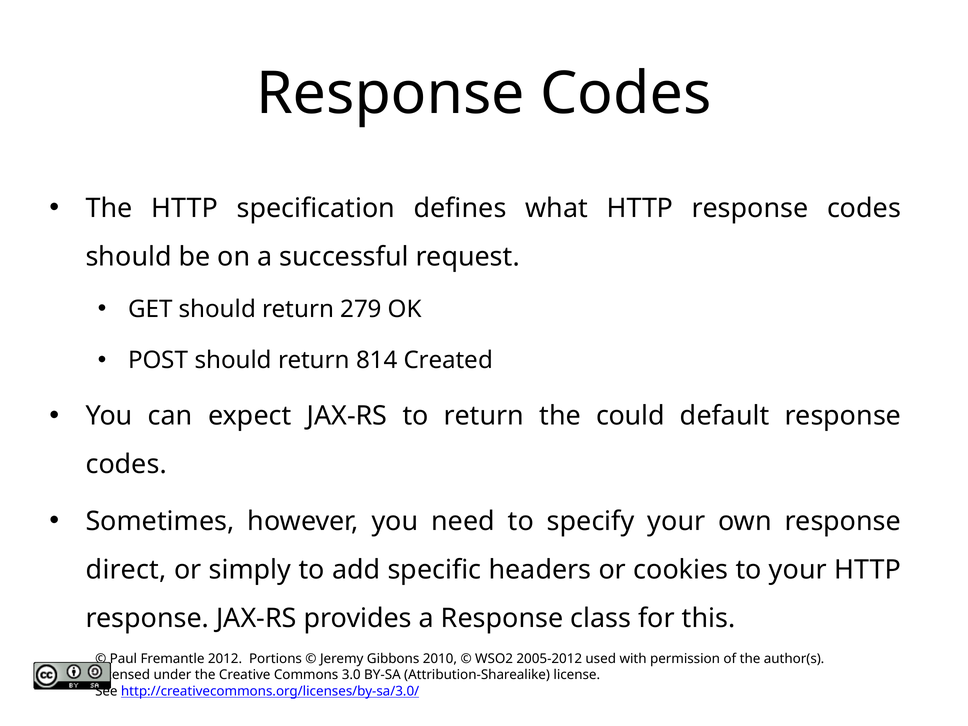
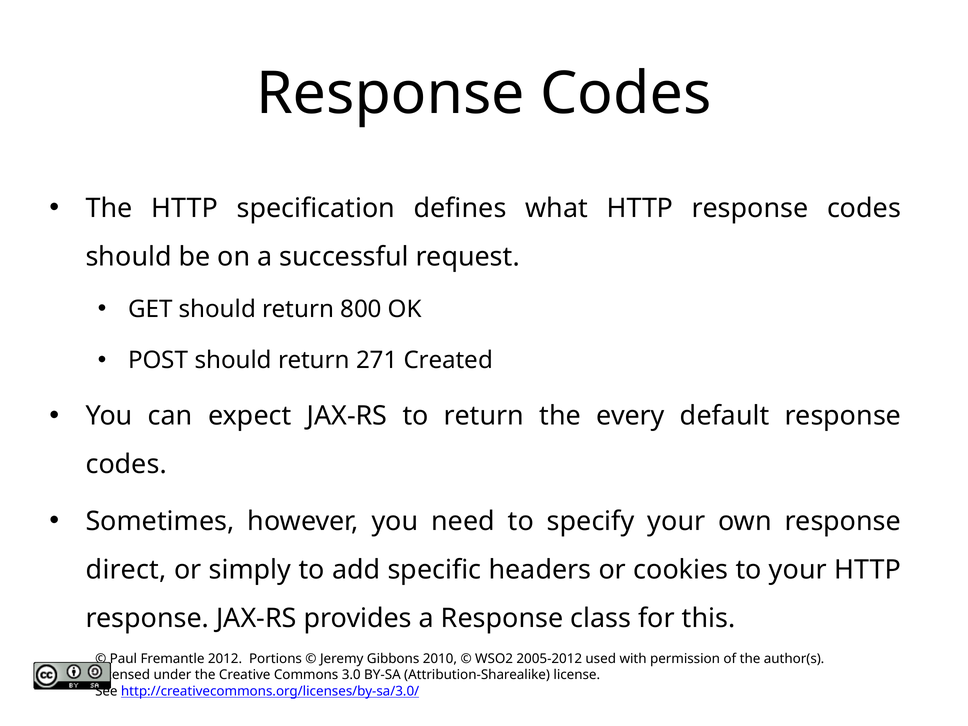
279: 279 -> 800 (361, 309)
814: 814 -> 271 (377, 360)
could: could -> every (630, 416)
